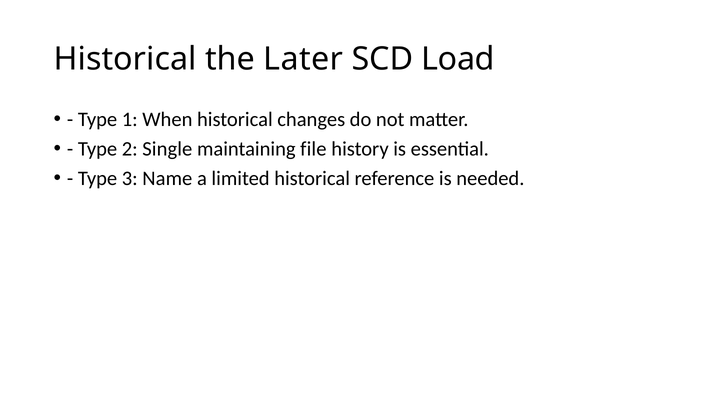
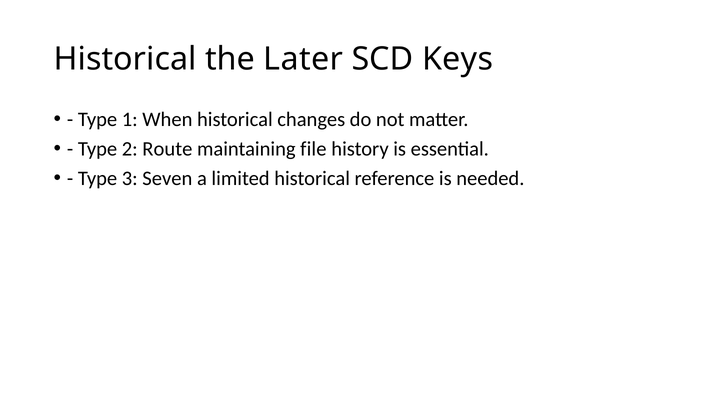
Load: Load -> Keys (458, 59)
Single: Single -> Route (167, 149)
Name: Name -> Seven (167, 178)
